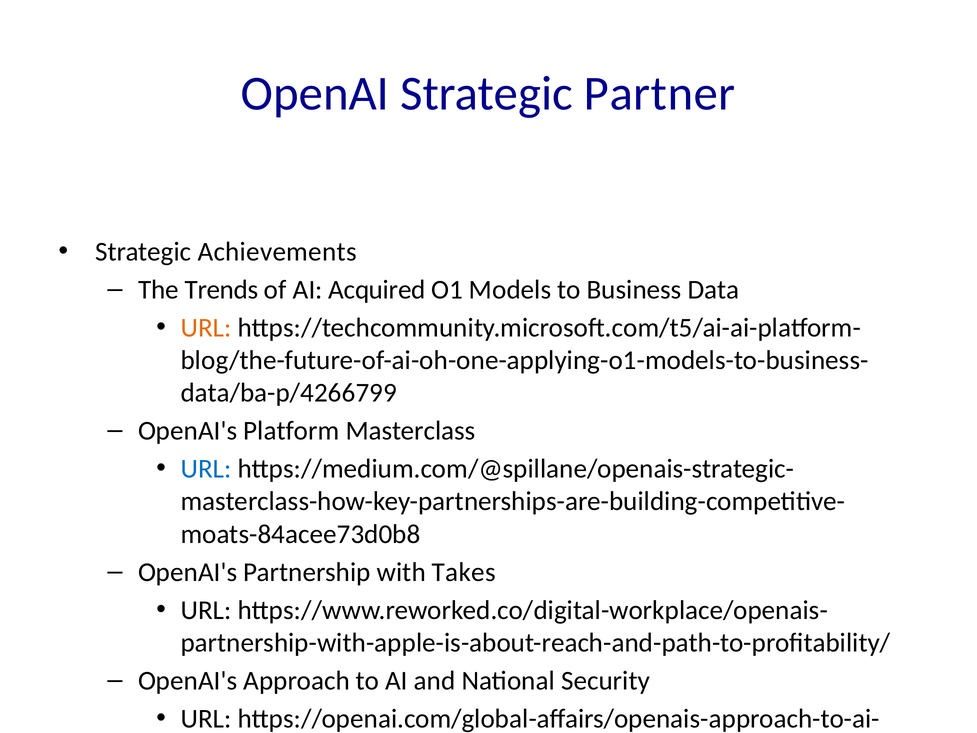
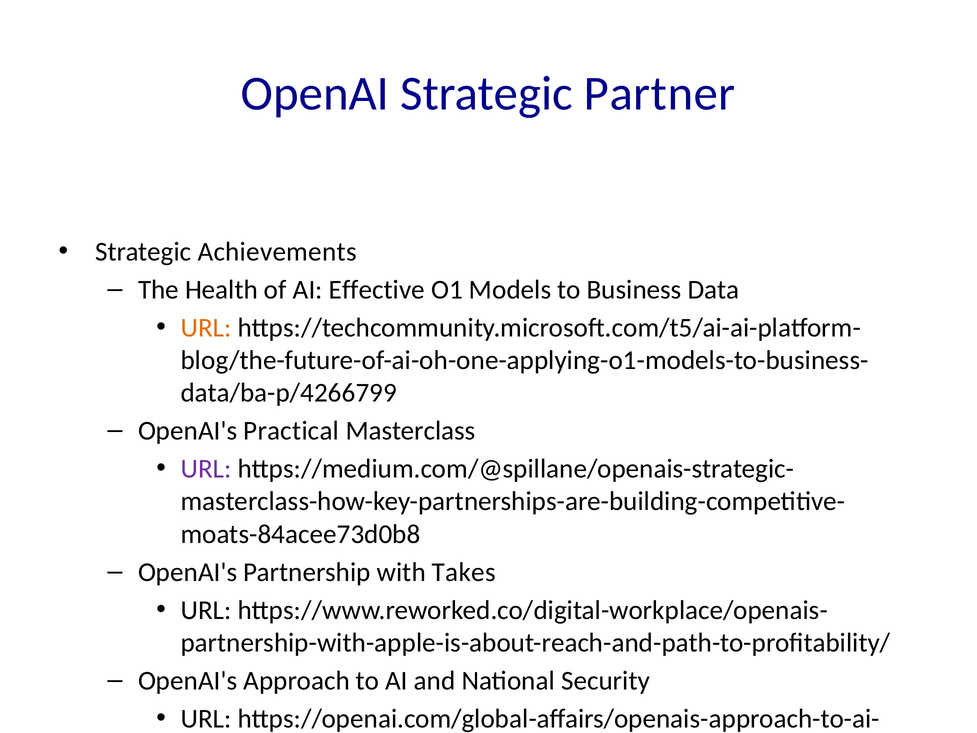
Trends: Trends -> Health (221, 290)
Acquired: Acquired -> Effective (377, 290)
Platform: Platform -> Practical (291, 431)
URL colour: blue -> purple (206, 469)
